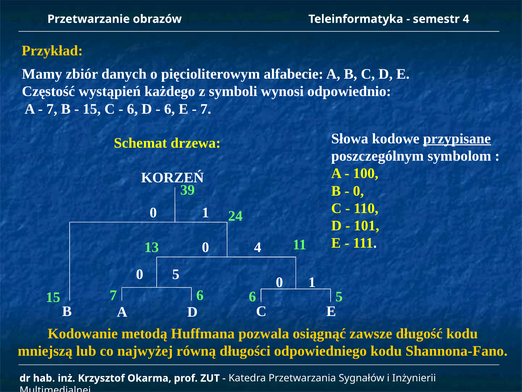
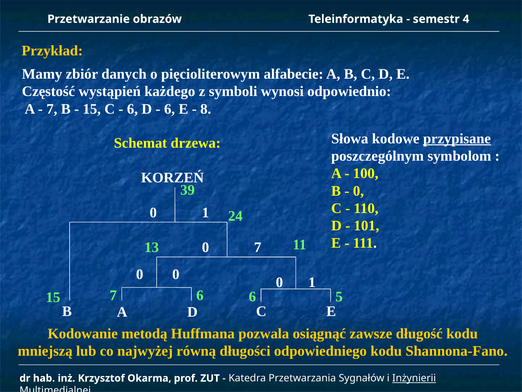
7: 7 -> 8 (206, 109)
0 4: 4 -> 7 (258, 247)
0 5: 5 -> 0 (176, 274)
Inżynierii underline: none -> present (414, 378)
